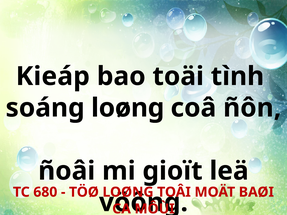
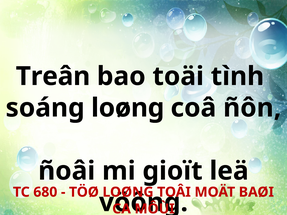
Kieáp: Kieáp -> Treân (53, 76)
